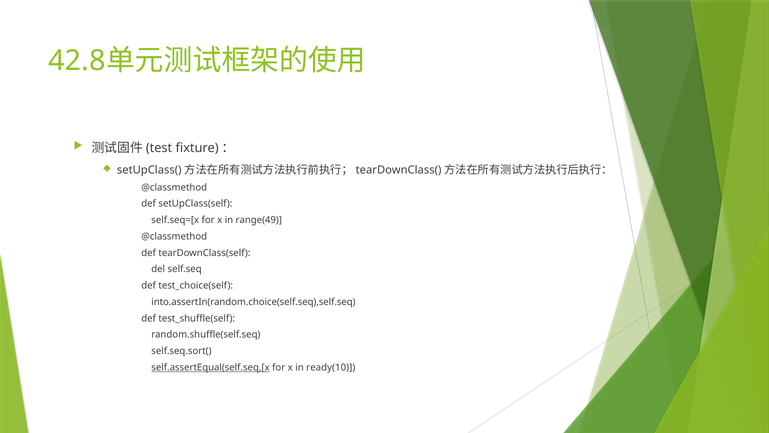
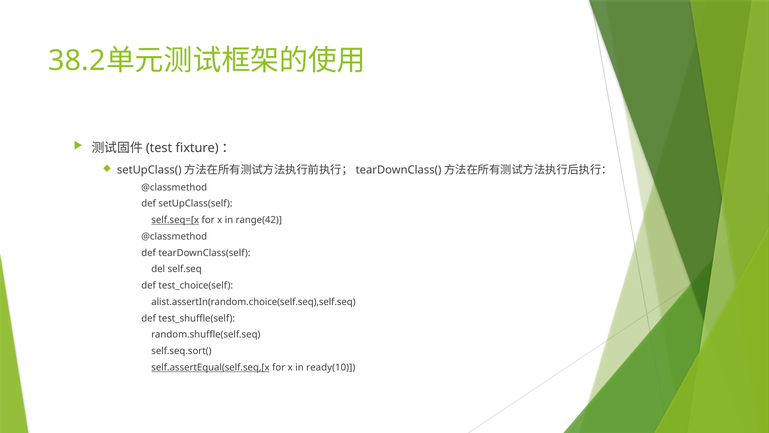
42.8: 42.8 -> 38.2 (77, 61)
self.seq=[x underline: none -> present (175, 220)
range(49: range(49 -> range(42 (259, 220)
into.assertIn(random.choice(self.seq),self.seq: into.assertIn(random.choice(self.seq),self.seq -> alist.assertIn(random.choice(self.seq),self.seq (253, 302)
